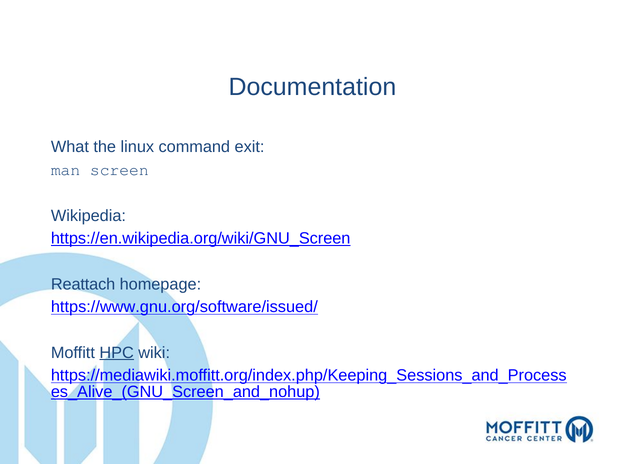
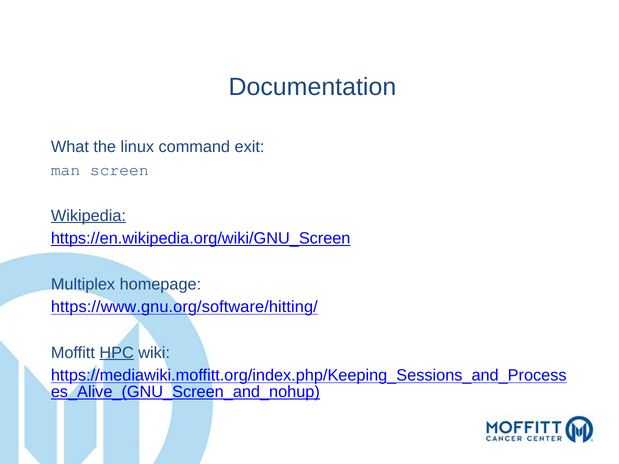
Wikipedia underline: none -> present (88, 216)
Reattach: Reattach -> Multiplex (83, 284)
https://www.gnu.org/software/issued/: https://www.gnu.org/software/issued/ -> https://www.gnu.org/software/hitting/ (184, 307)
